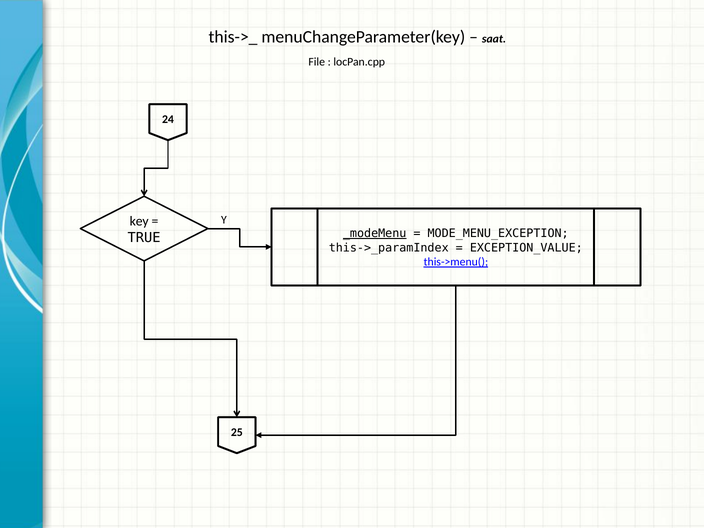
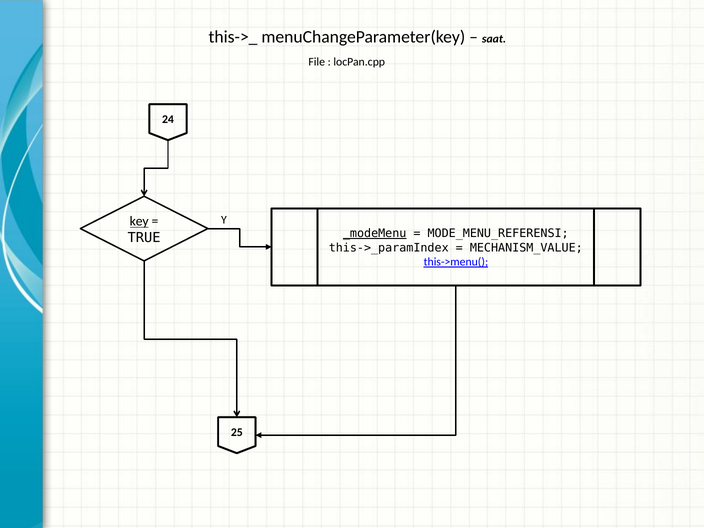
key underline: none -> present (139, 221)
MODE_MENU_EXCEPTION: MODE_MENU_EXCEPTION -> MODE_MENU_REFERENSI (498, 234)
EXCEPTION_VALUE: EXCEPTION_VALUE -> MECHANISM_VALUE (526, 248)
